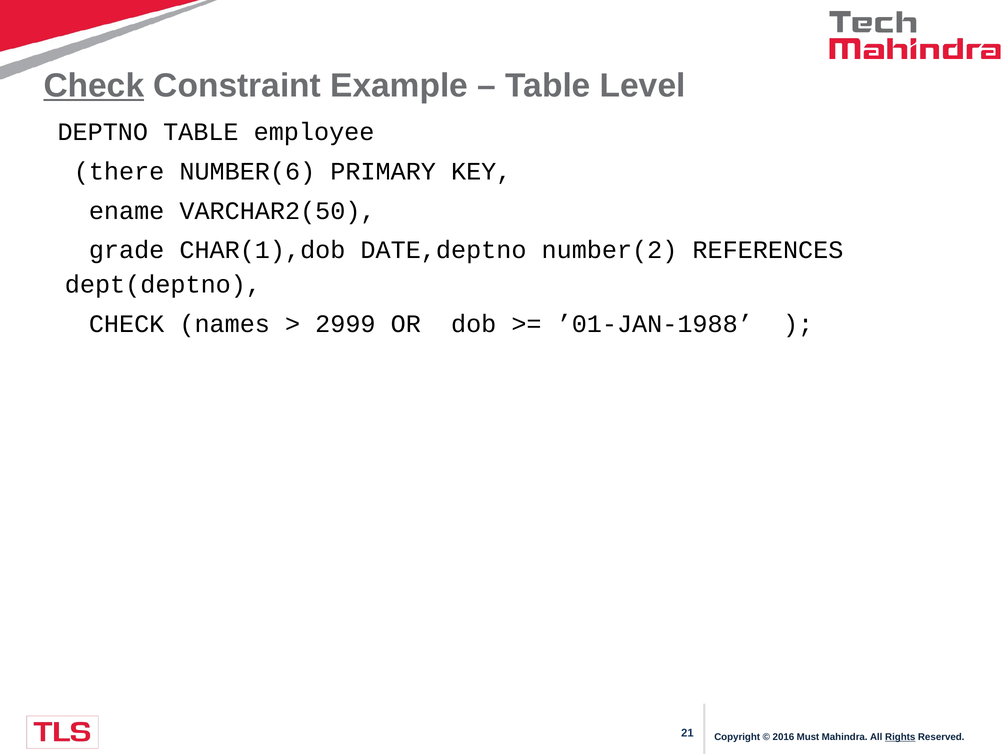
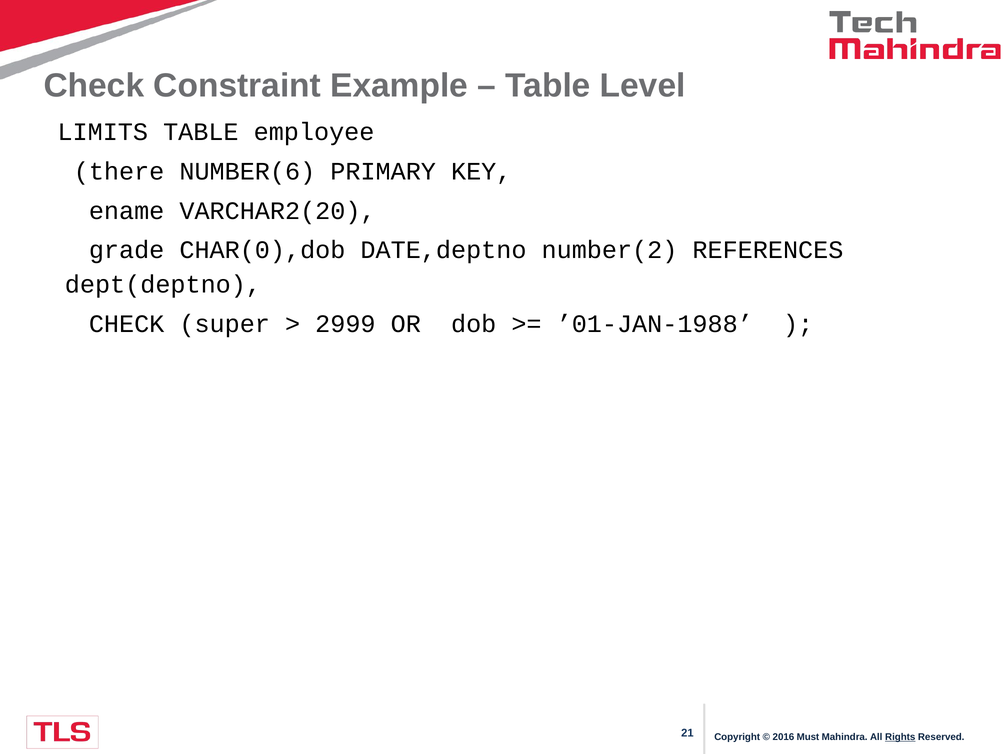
Check underline: present -> none (94, 86)
DEPTNO: DEPTNO -> LIMITS (103, 132)
VARCHAR2(50: VARCHAR2(50 -> VARCHAR2(20 (278, 211)
CHAR(1),dob: CHAR(1),dob -> CHAR(0),dob (262, 250)
names: names -> super (225, 324)
